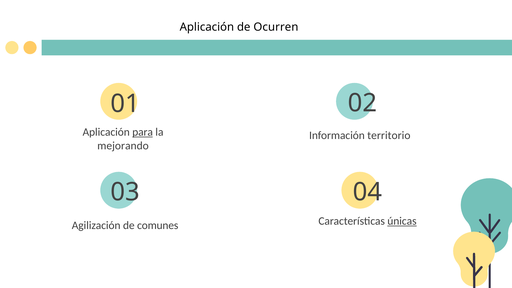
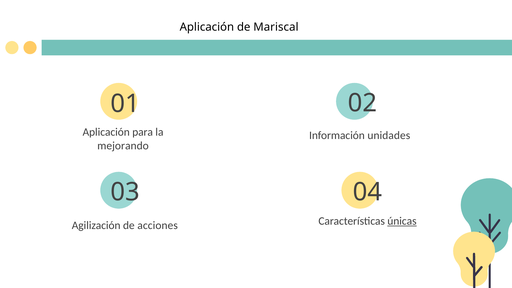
Ocurren: Ocurren -> Mariscal (276, 27)
para underline: present -> none (143, 132)
territorio: territorio -> unidades (389, 136)
comunes: comunes -> acciones (158, 226)
